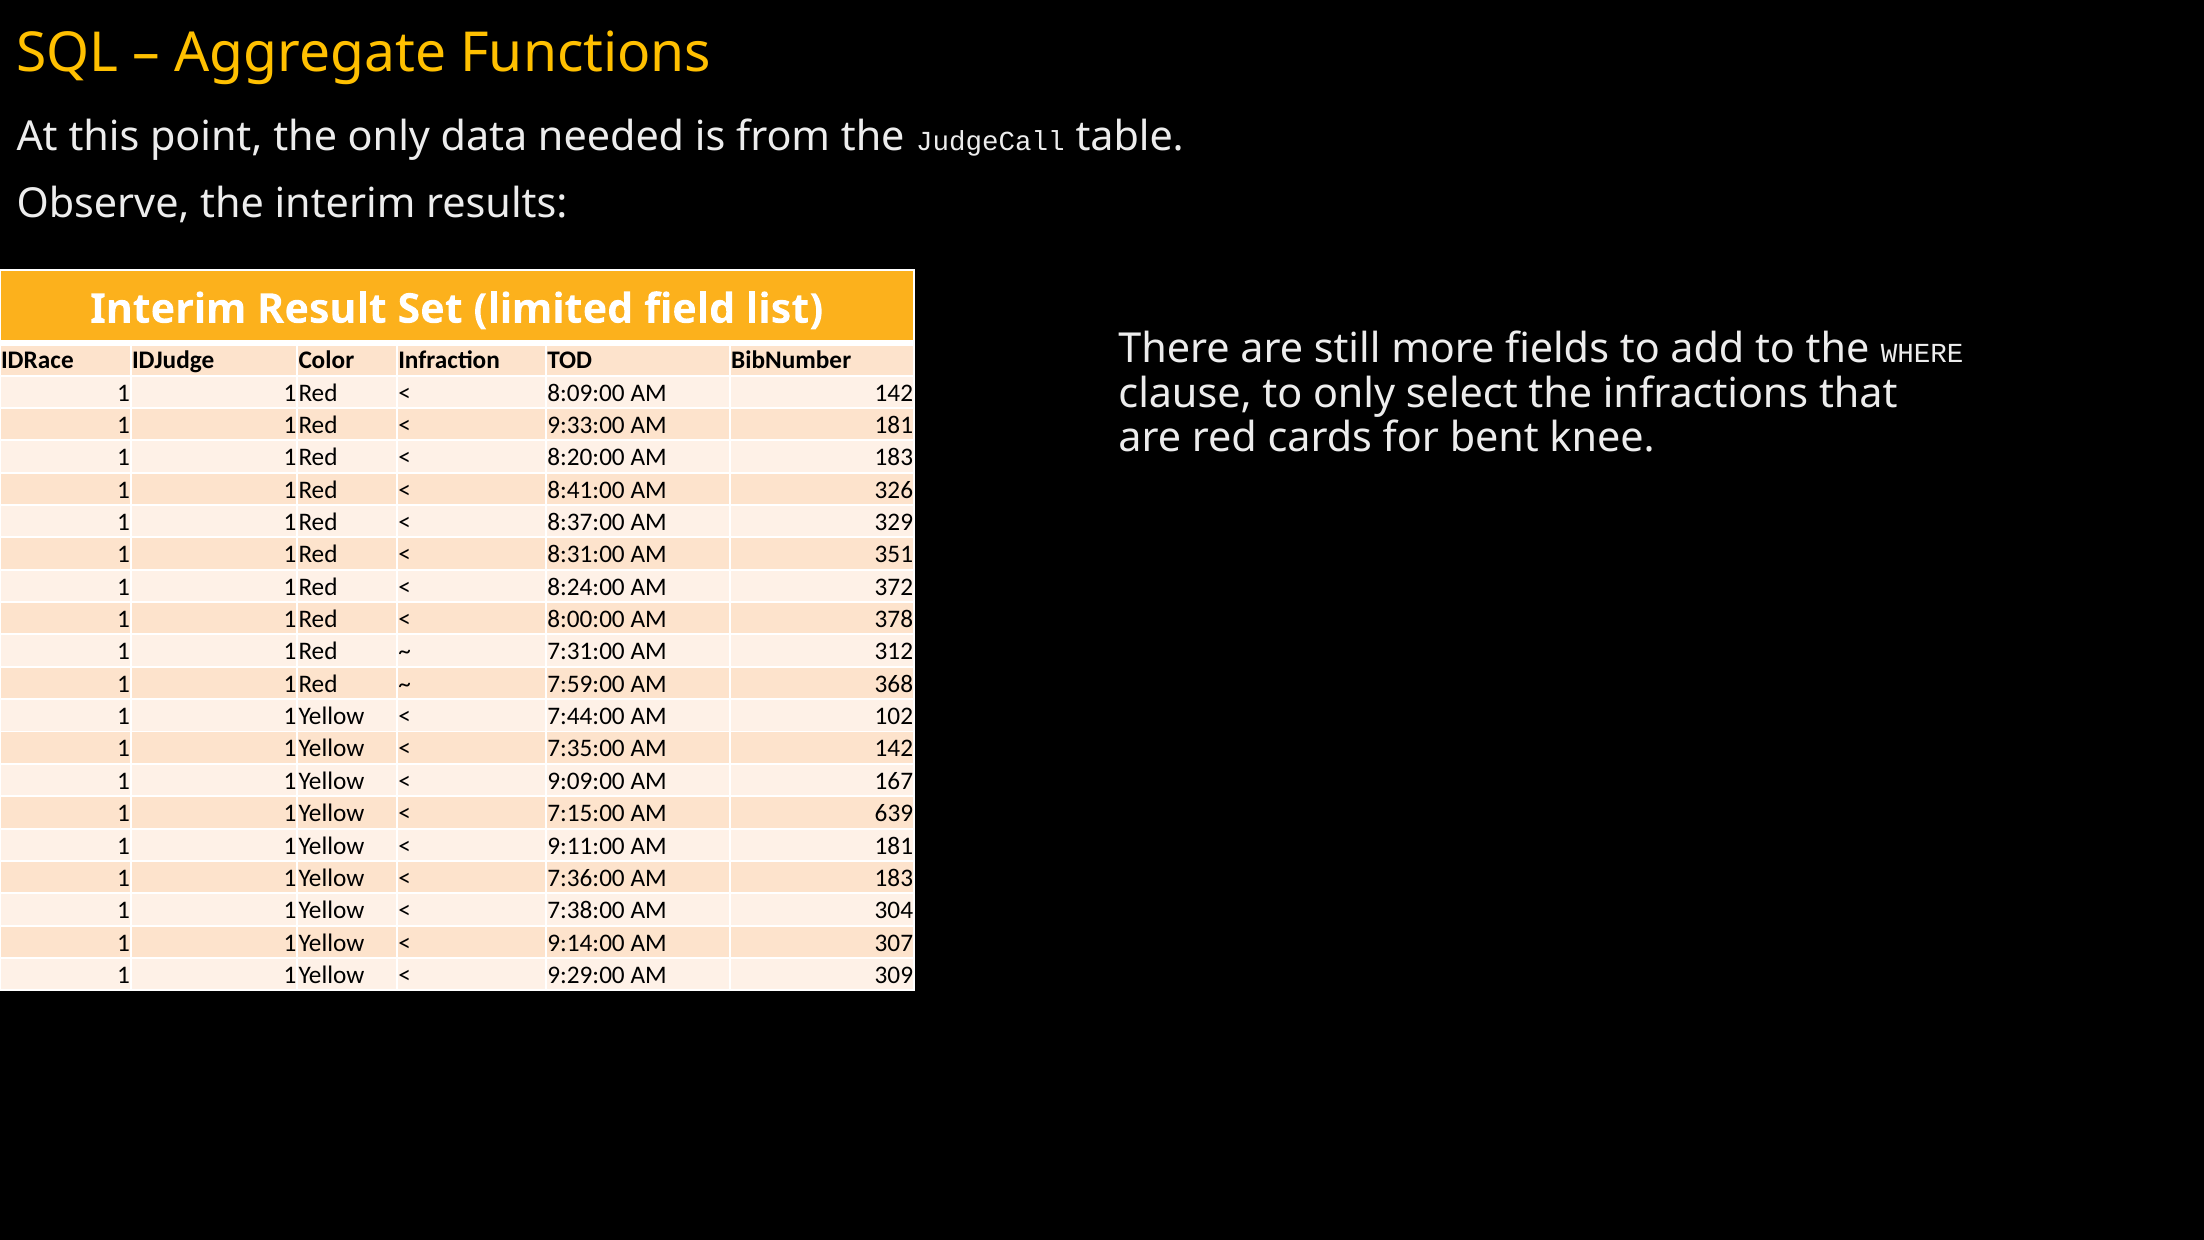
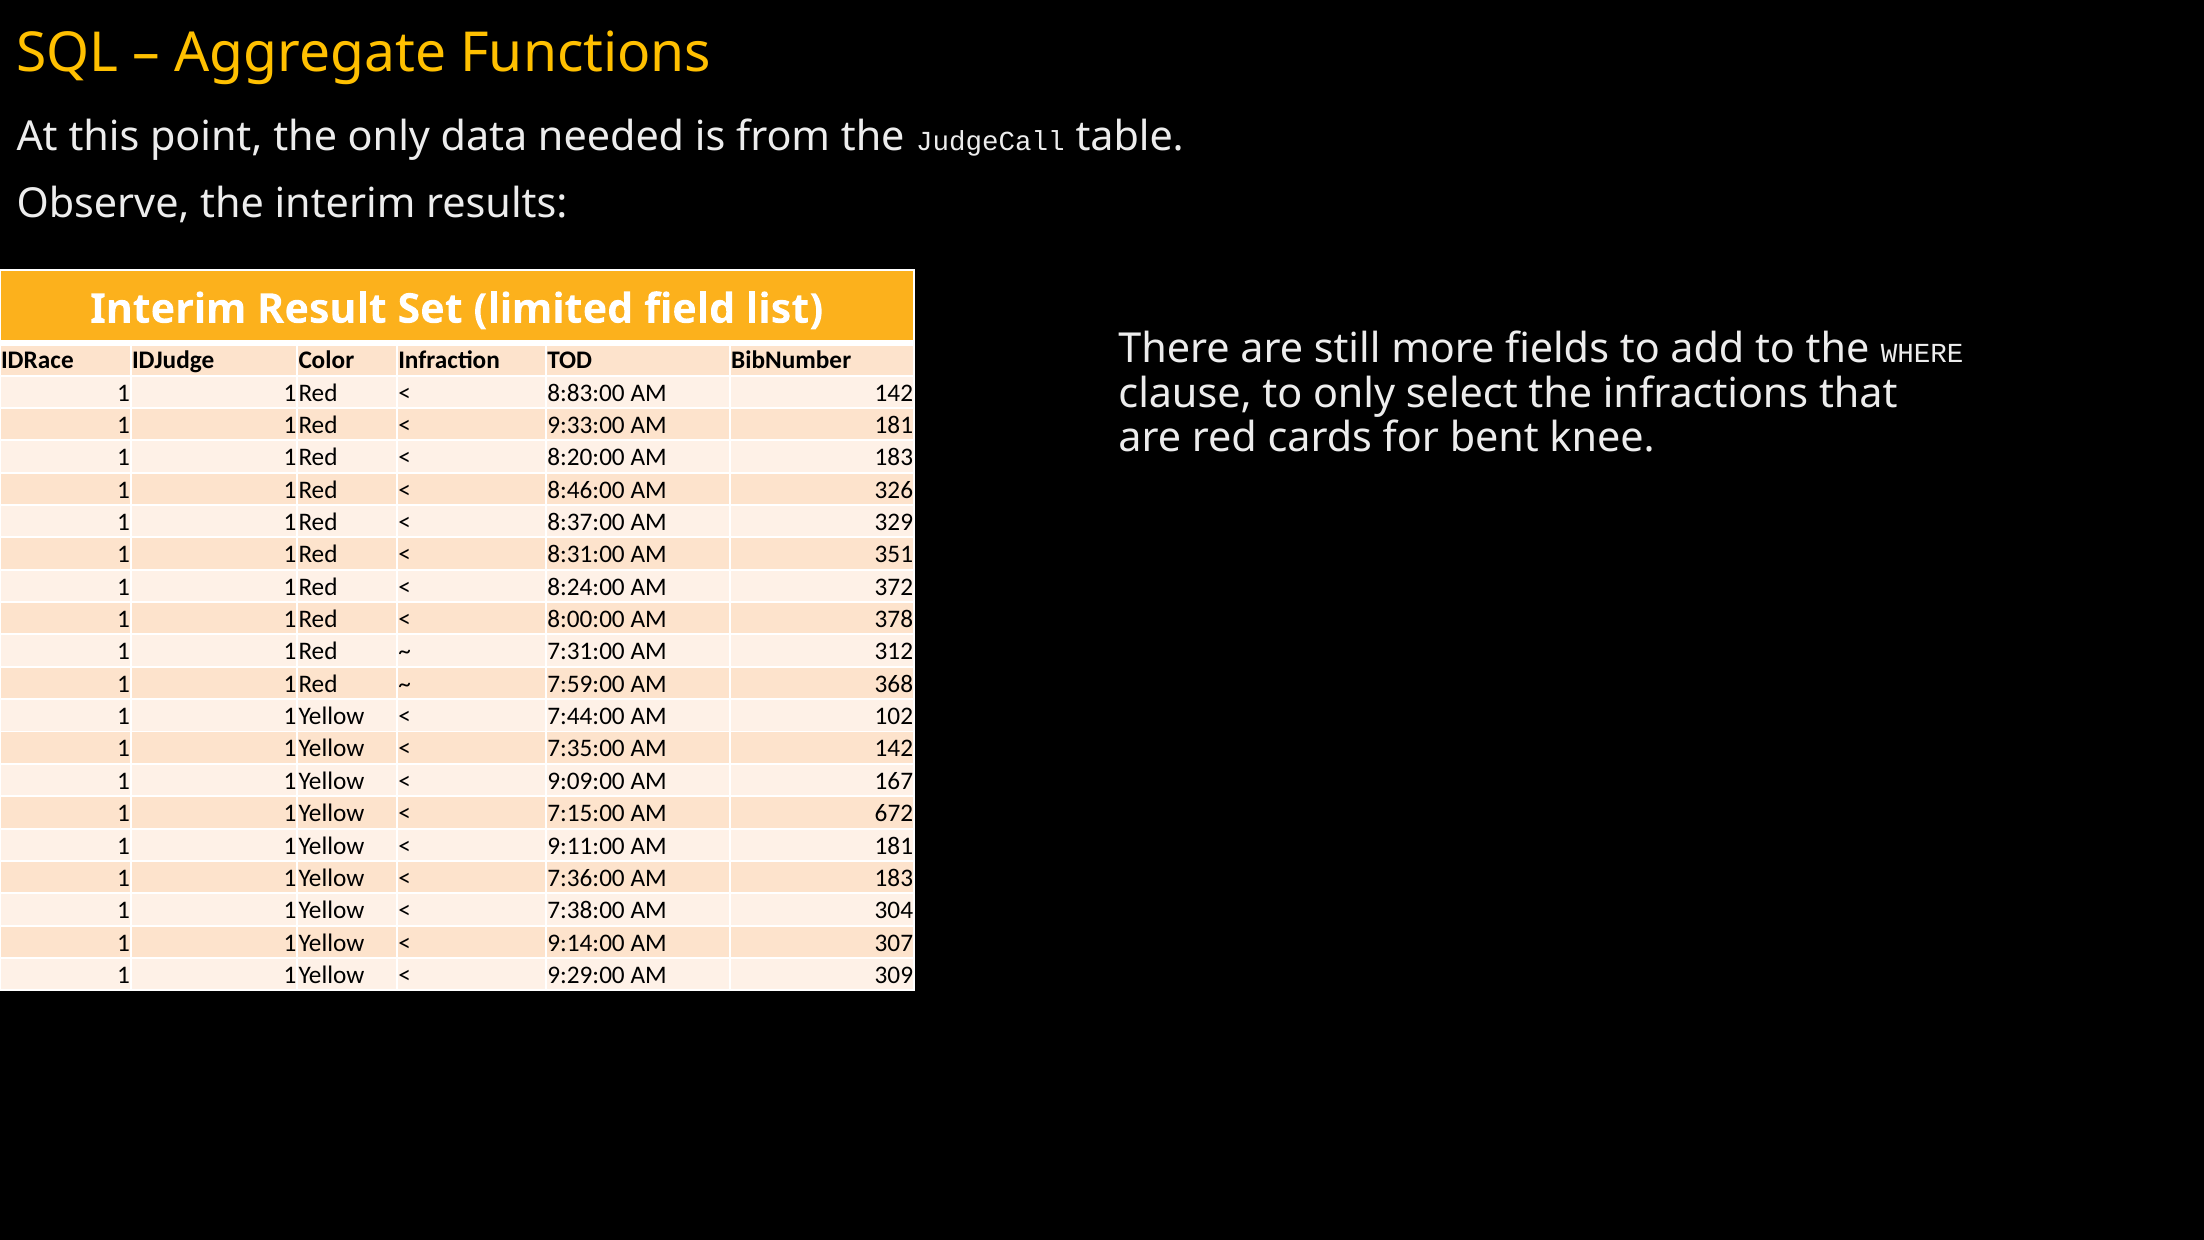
8:09:00: 8:09:00 -> 8:83:00 (586, 393)
8:41:00: 8:41:00 -> 8:46:00 (586, 490)
639: 639 -> 672 (894, 813)
